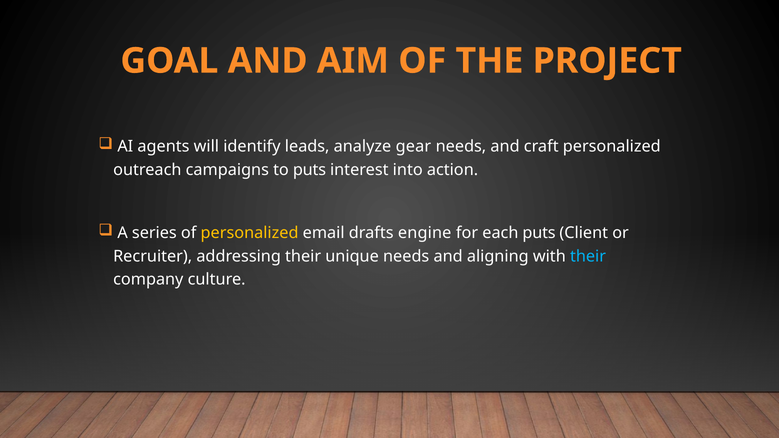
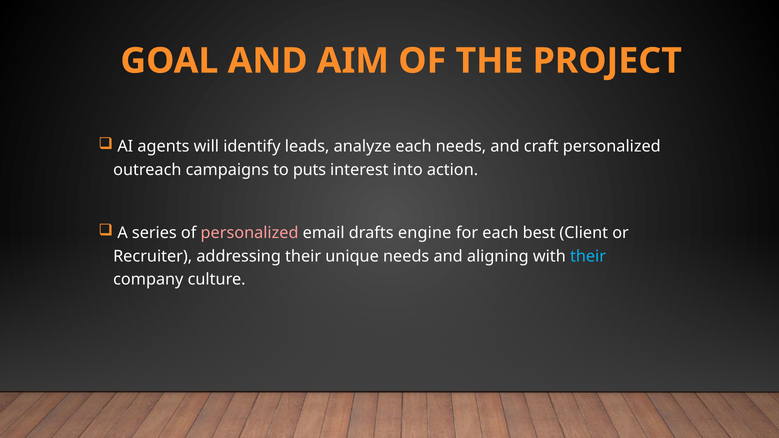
analyze gear: gear -> each (414, 146)
personalized colour: yellow -> pink (250, 233)
each puts: puts -> best (539, 233)
